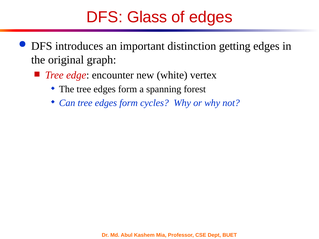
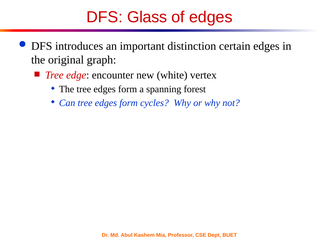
getting: getting -> certain (235, 46)
